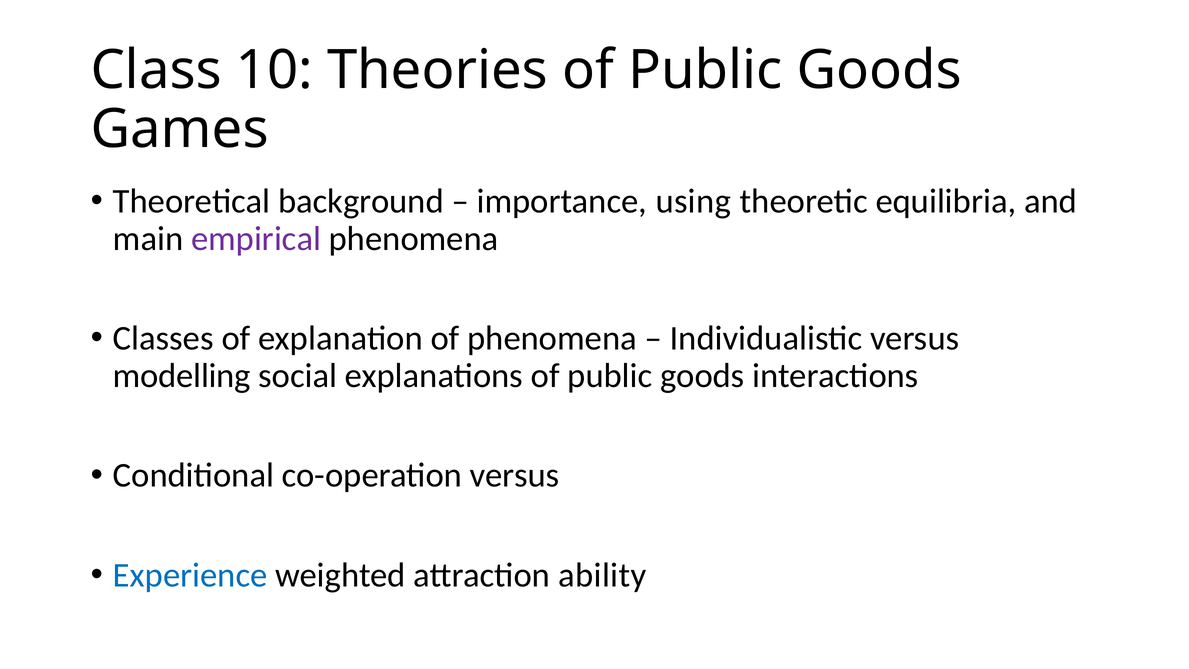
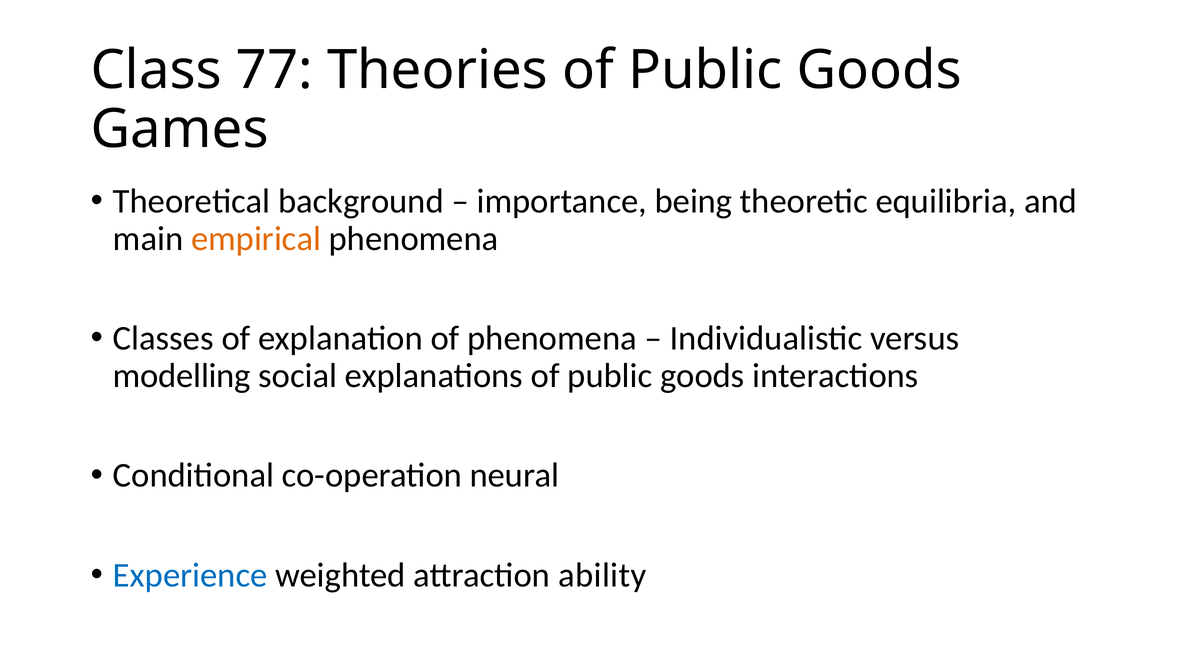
10: 10 -> 77 (274, 70)
using: using -> being (694, 201)
empirical colour: purple -> orange (256, 238)
co-operation versus: versus -> neural (515, 475)
